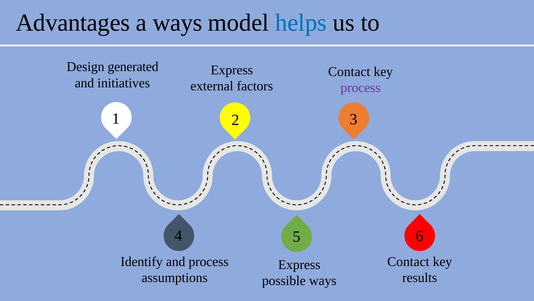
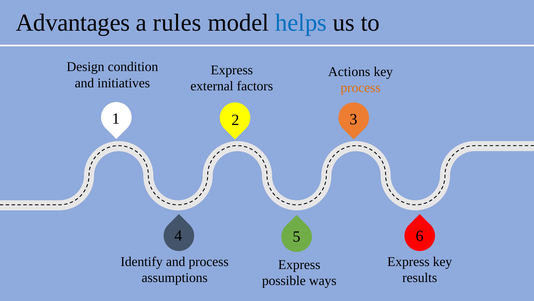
a ways: ways -> rules (177, 23)
generated: generated -> condition (133, 67)
Contact: Contact -> Actions (349, 71)
process colour: purple -> orange (361, 87)
Contact: Contact -> Express (408, 261)
